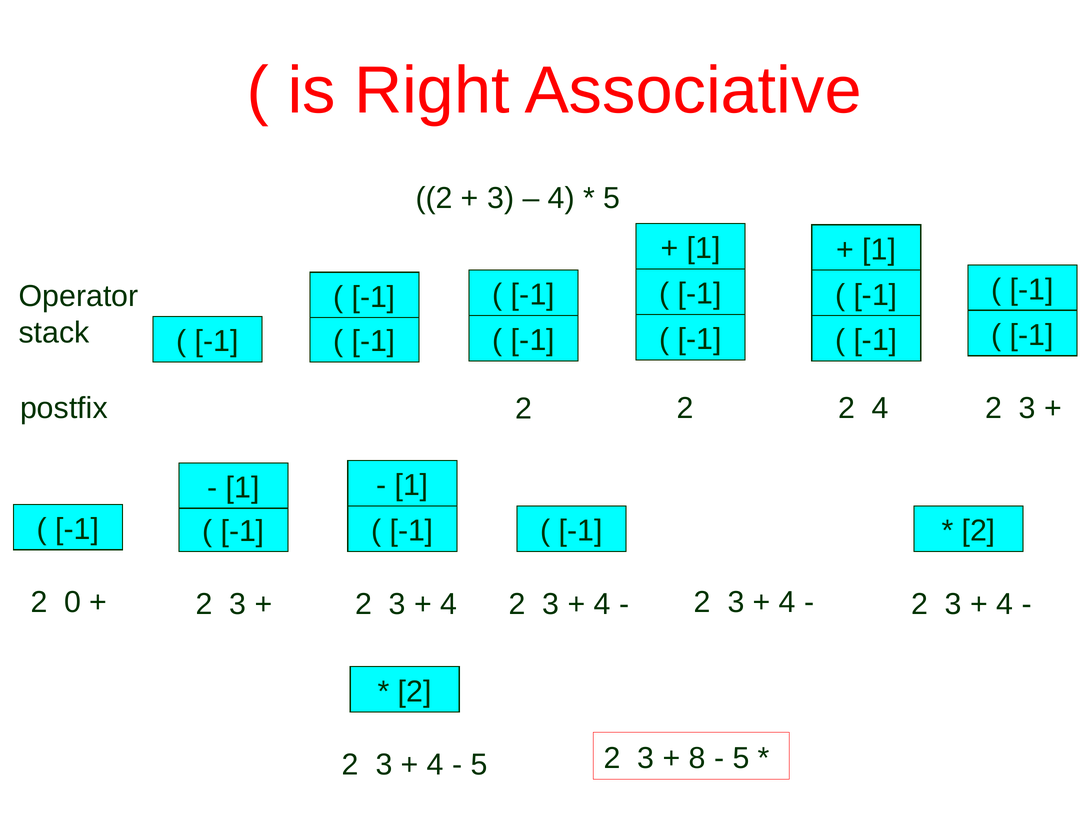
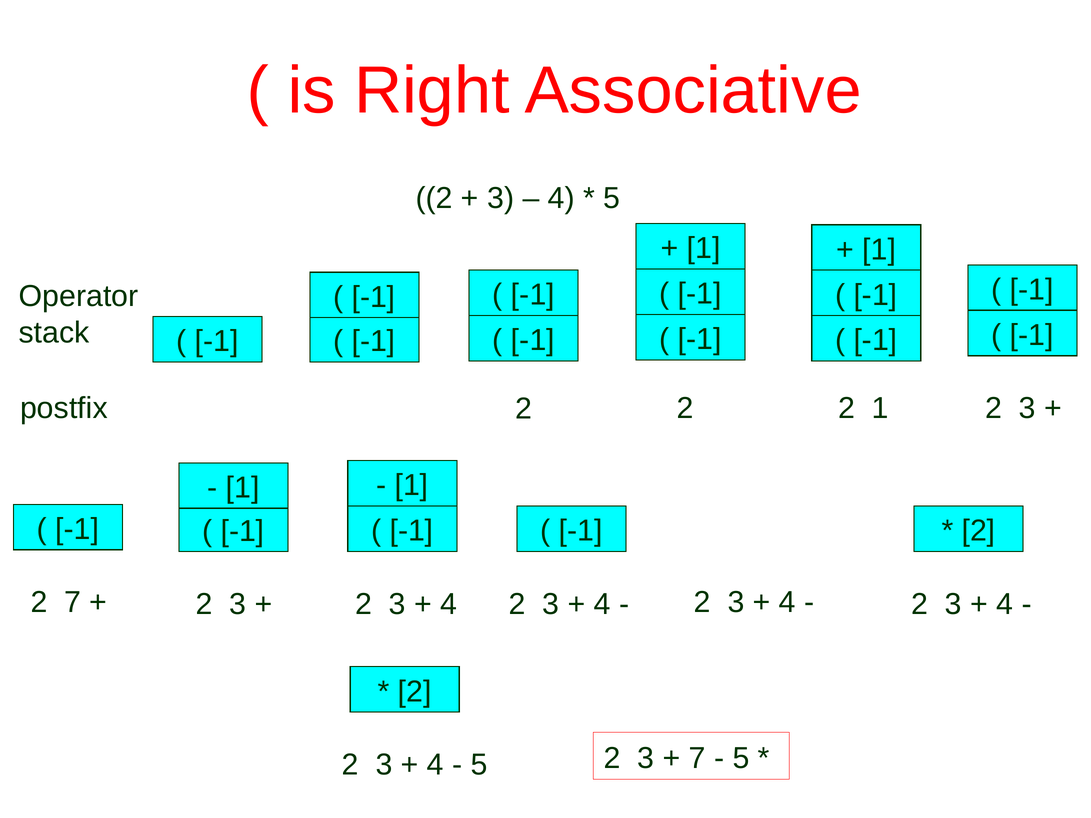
2 4: 4 -> 1 (880, 408)
2 0: 0 -> 7 (73, 602)
8: 8 -> 7 (697, 758)
